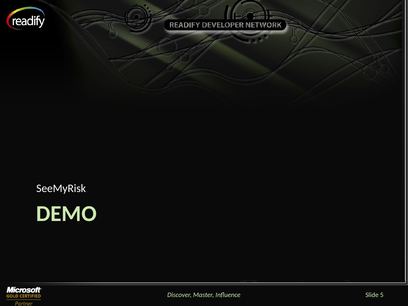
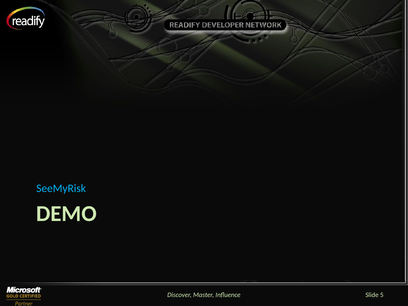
SeeMyRisk colour: white -> light blue (61, 189)
